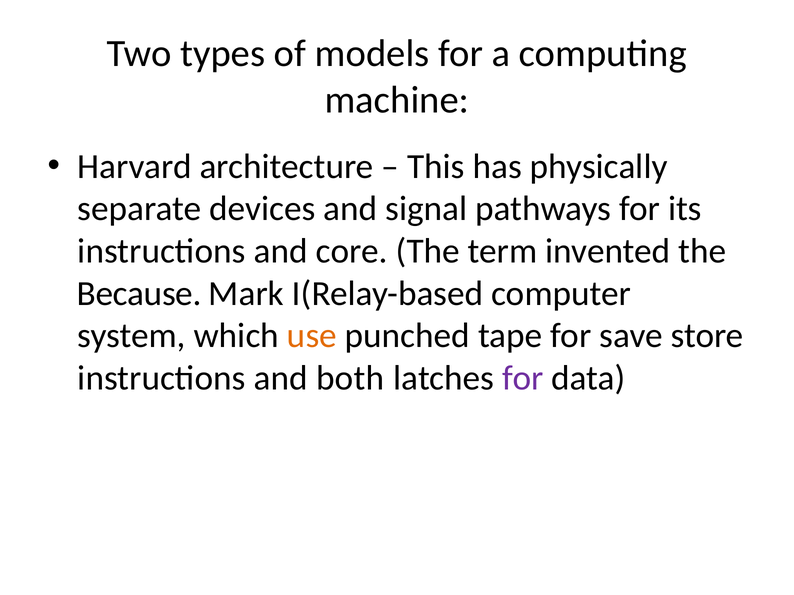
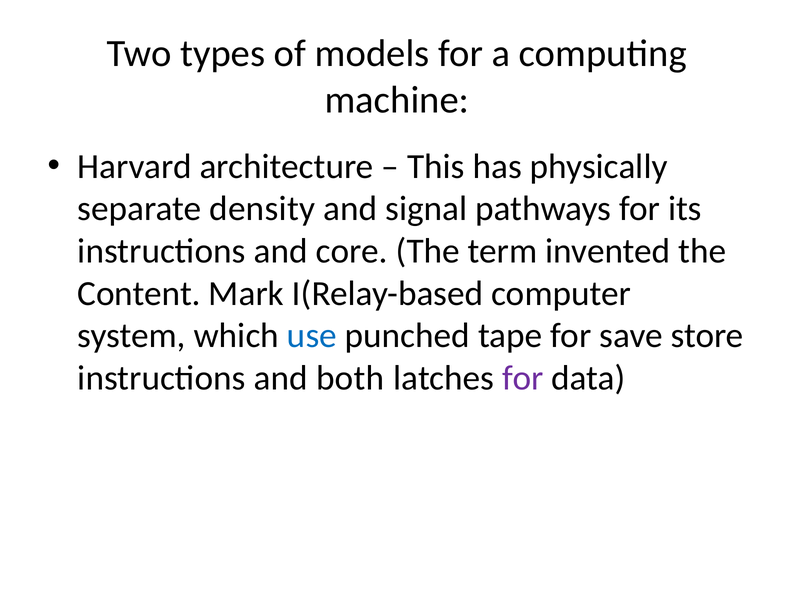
devices: devices -> density (262, 209)
Because: Because -> Content (139, 294)
use colour: orange -> blue (312, 336)
